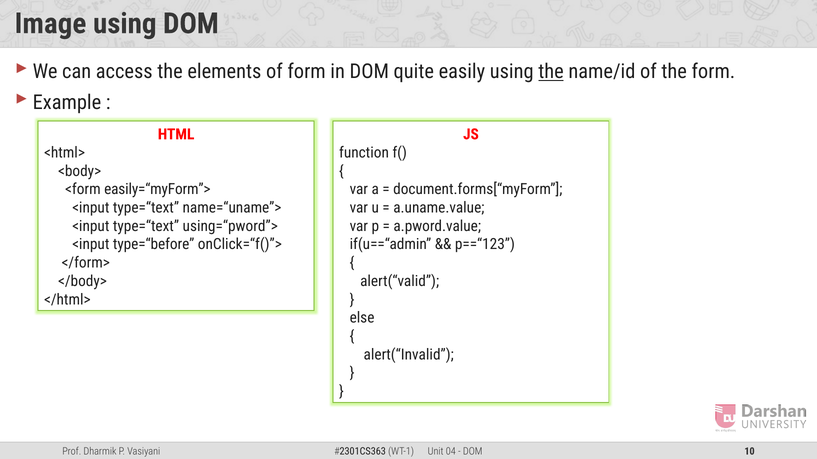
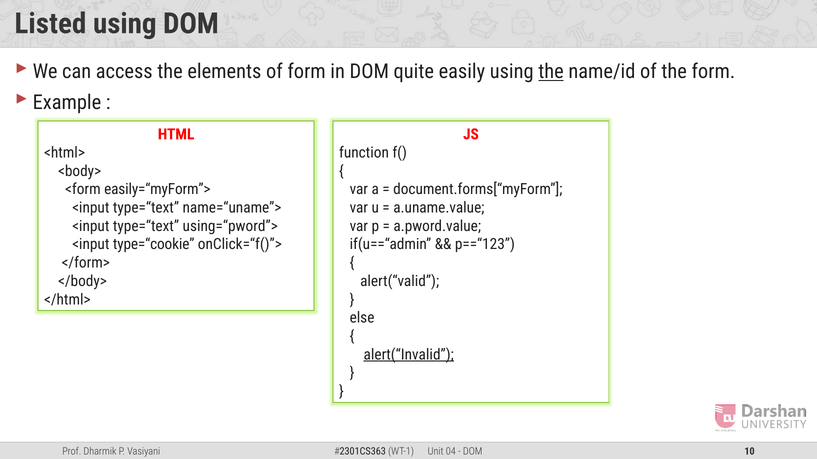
Image: Image -> Listed (50, 24)
type=“before: type=“before -> type=“cookie (154, 245)
alert(“Invalid underline: none -> present (409, 355)
